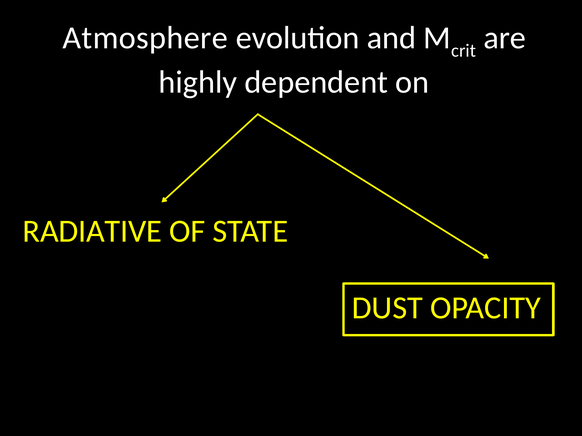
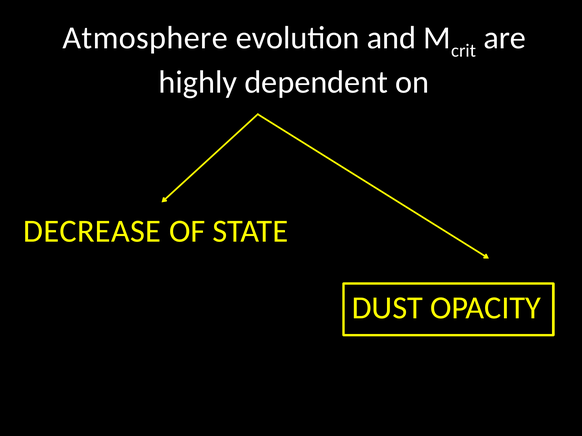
RADIATIVE: RADIATIVE -> DECREASE (92, 232)
